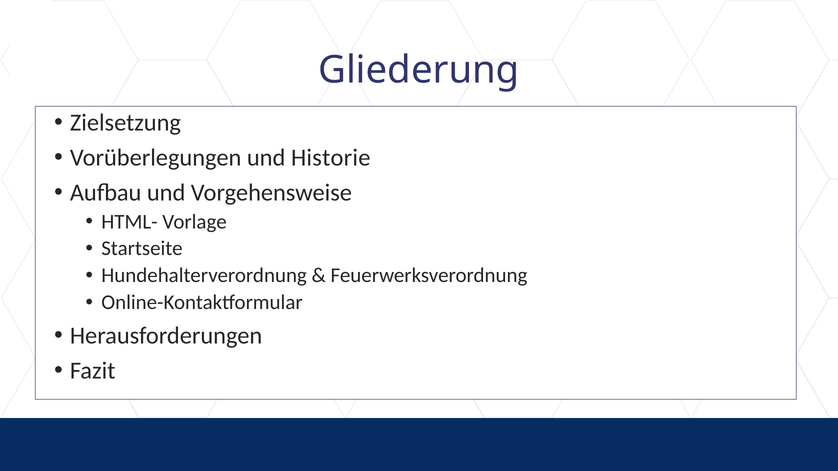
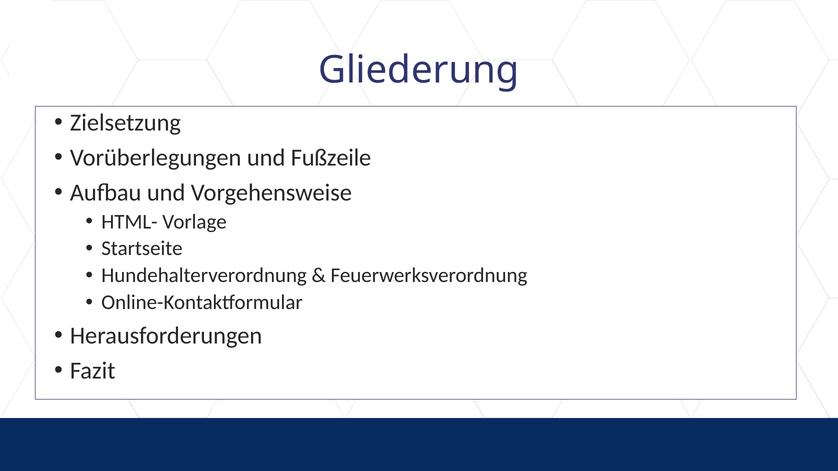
Historie: Historie -> Fußzeile (331, 158)
